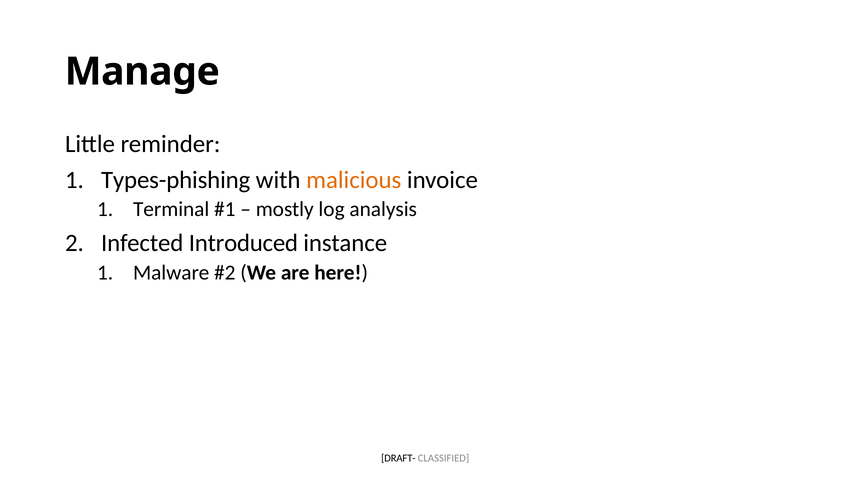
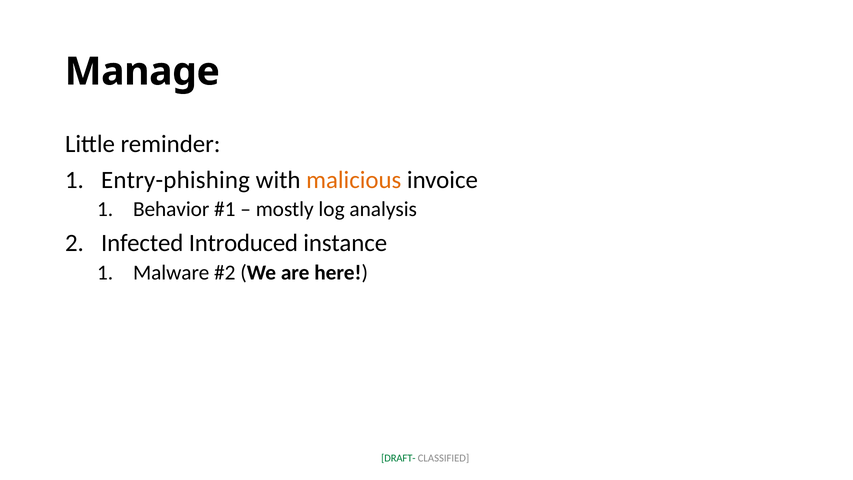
Types-phishing: Types-phishing -> Entry-phishing (175, 180)
Terminal: Terminal -> Behavior (171, 209)
DRAFT- colour: black -> green (398, 458)
